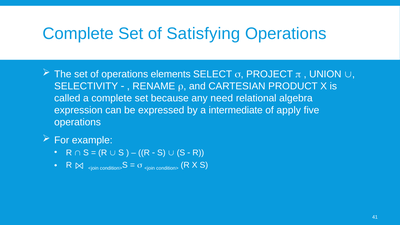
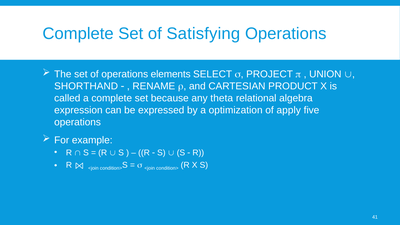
SELECTIVITY: SELECTIVITY -> SHORTHAND (86, 86)
need: need -> theta (222, 98)
intermediate: intermediate -> optimization (236, 110)
